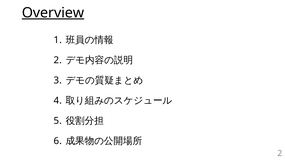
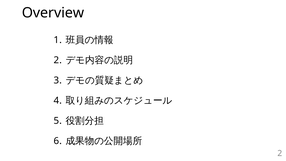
Overview underline: present -> none (53, 13)
